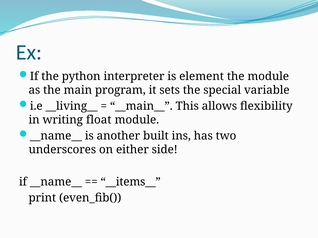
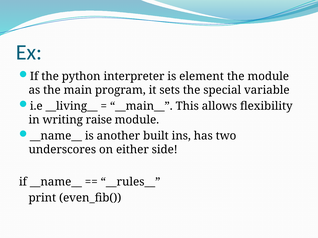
float: float -> raise (99, 120)
__items__: __items__ -> __rules__ (131, 182)
